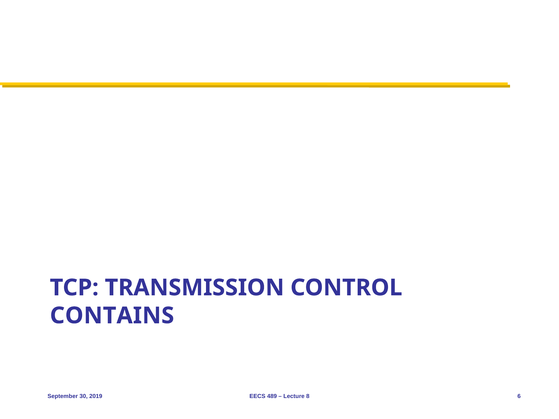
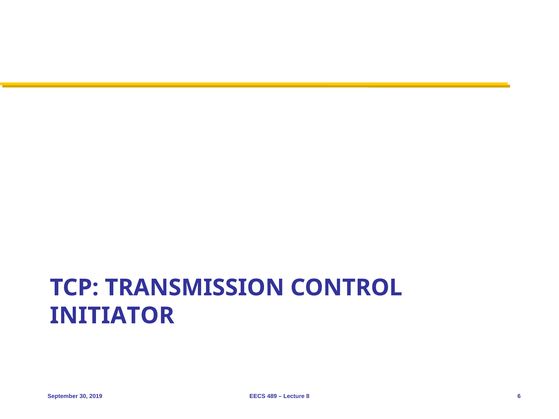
CONTAINS: CONTAINS -> INITIATOR (112, 316)
